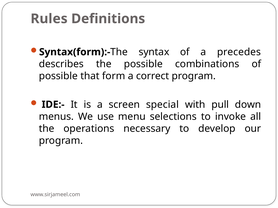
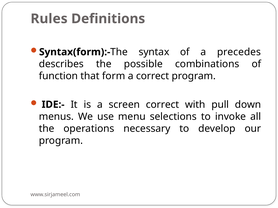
possible: possible -> function (58, 76)
screen special: special -> correct (163, 105)
